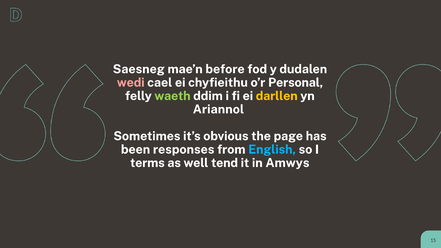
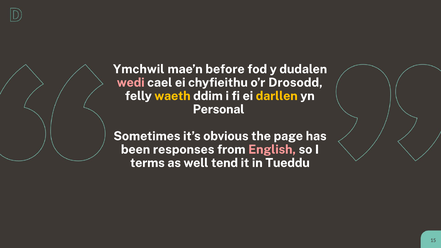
Saesneg: Saesneg -> Ymchwil (139, 69)
Personal: Personal -> Drosodd (295, 83)
waeth colour: light green -> yellow (172, 96)
Ariannol: Ariannol -> Personal (219, 109)
English colour: light blue -> pink (272, 150)
Amwys: Amwys -> Tueddu (288, 163)
